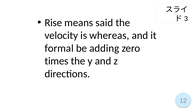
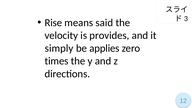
whereas: whereas -> provides (109, 35)
formal: formal -> simply (59, 48)
adding: adding -> applies (104, 48)
